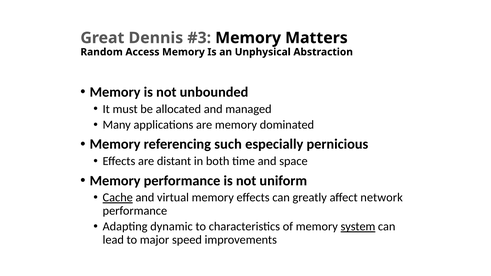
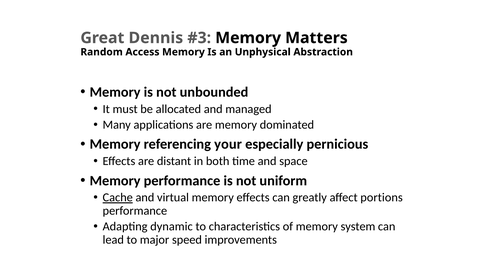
such: such -> your (228, 144)
network: network -> portions (382, 198)
system underline: present -> none (358, 227)
